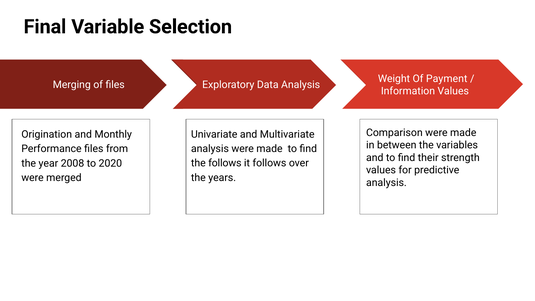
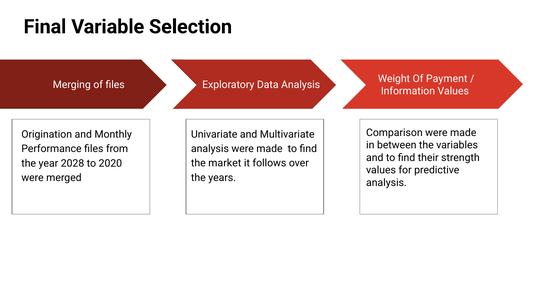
the follows: follows -> market (225, 163)
2008: 2008 -> 2028 (72, 163)
